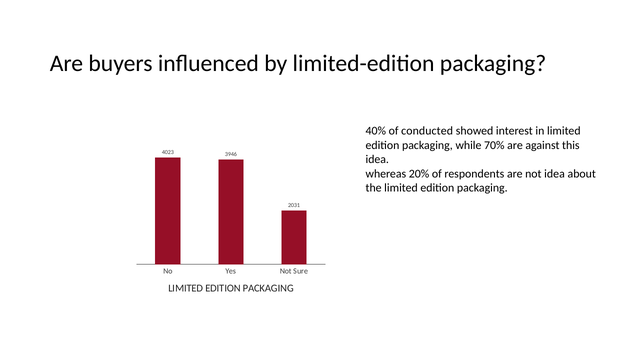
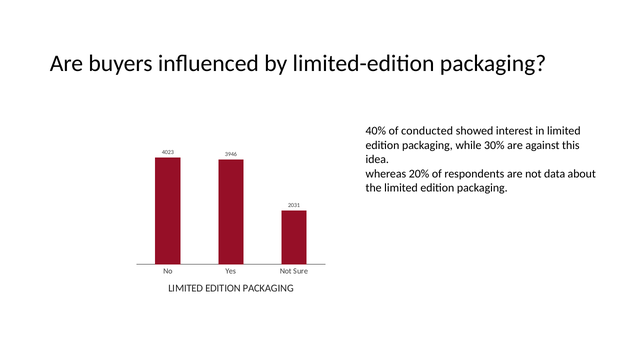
70%: 70% -> 30% (494, 145)
not idea: idea -> data (555, 174)
